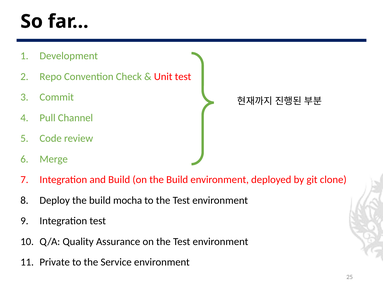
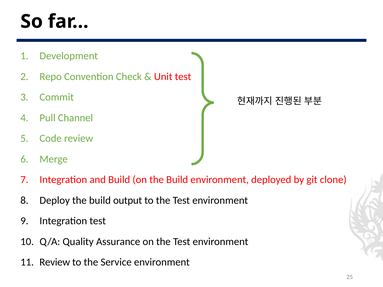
mocha: mocha -> output (128, 200)
Private: Private -> Review (55, 262)
